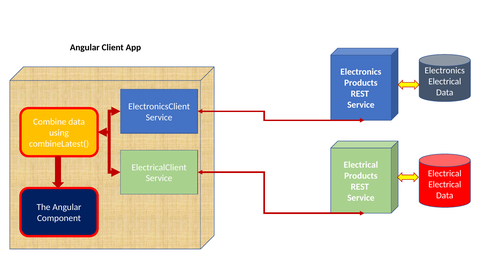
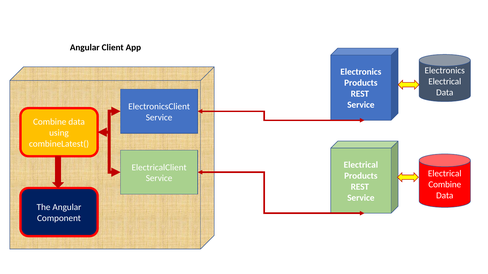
Electrical: Electrical -> Combine (445, 185)
